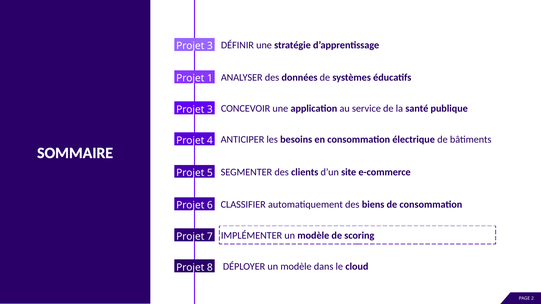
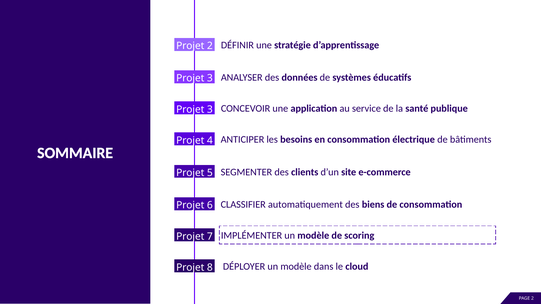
3: 3 -> 2 (210, 46)
1: 1 -> 3 (210, 78)
